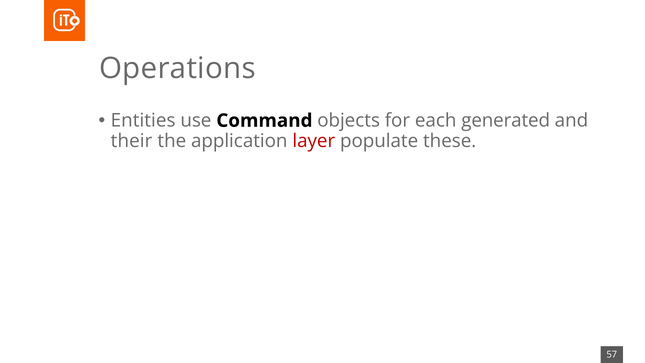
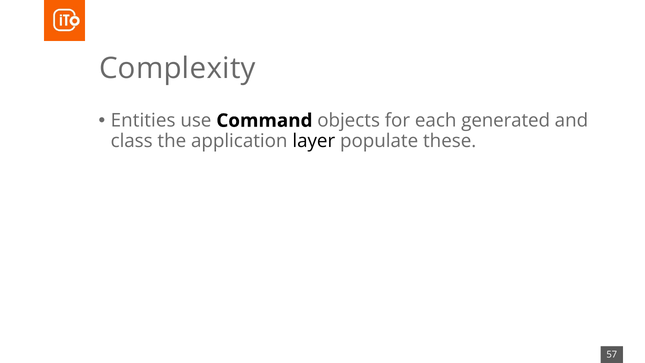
Operations: Operations -> Complexity (177, 69)
their: their -> class (132, 141)
layer colour: red -> black (314, 141)
